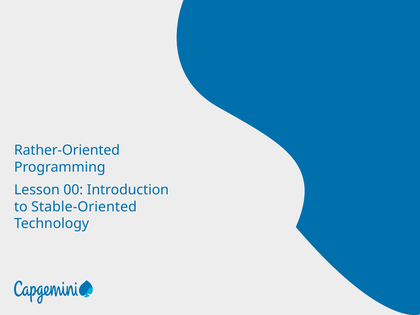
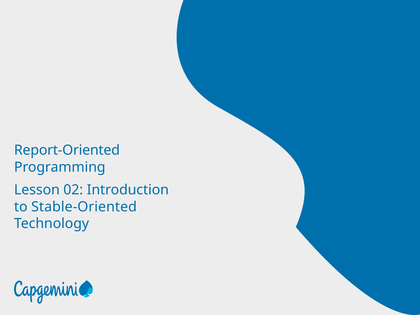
Rather-Oriented: Rather-Oriented -> Report-Oriented (67, 150)
00: 00 -> 02 (73, 190)
